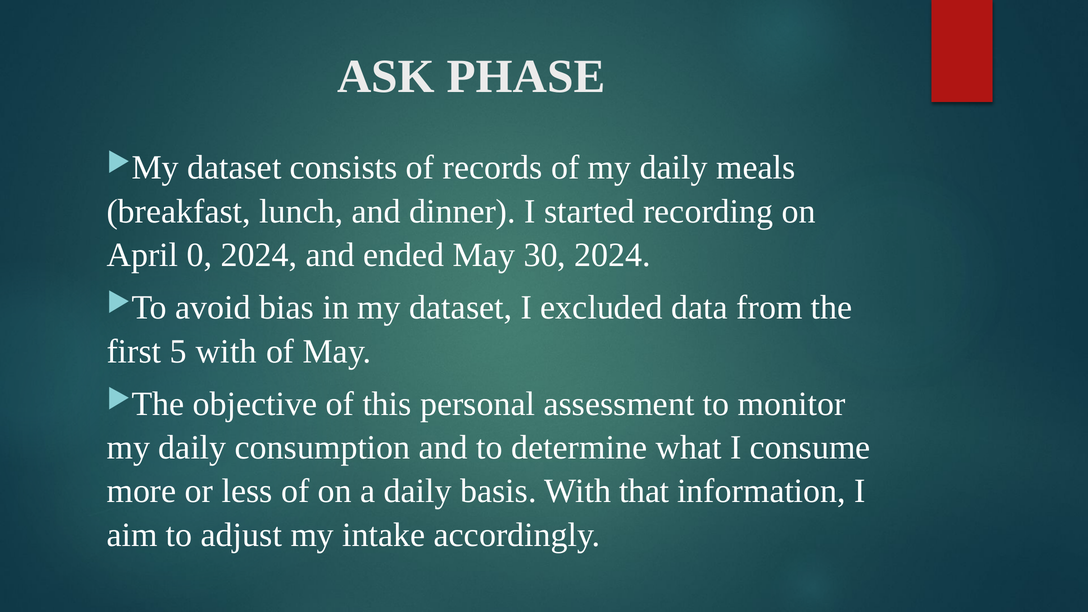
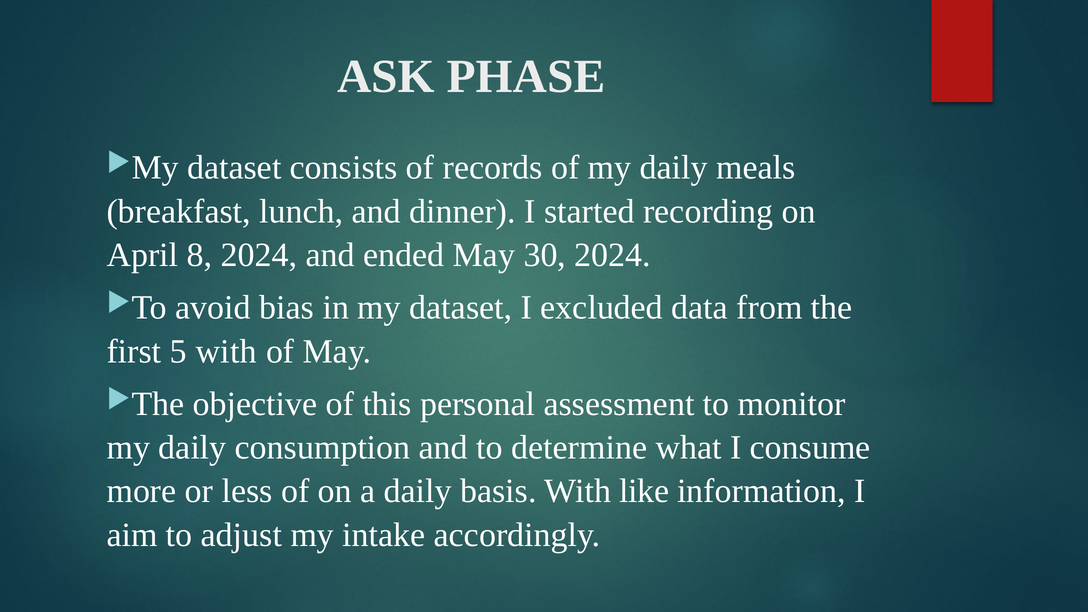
0: 0 -> 8 (200, 255)
that: that -> like (644, 491)
